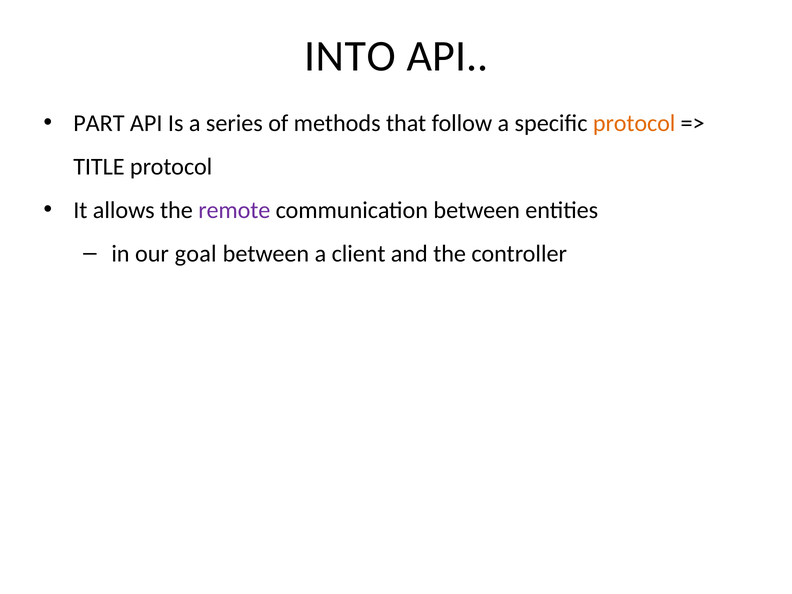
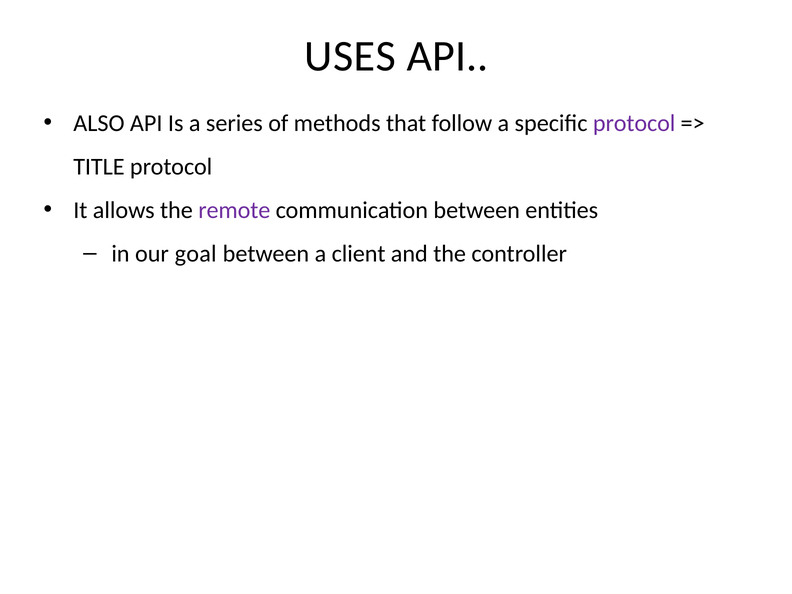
INTO: INTO -> USES (350, 56)
PART: PART -> ALSO (99, 123)
protocol colour: orange -> purple (634, 123)
